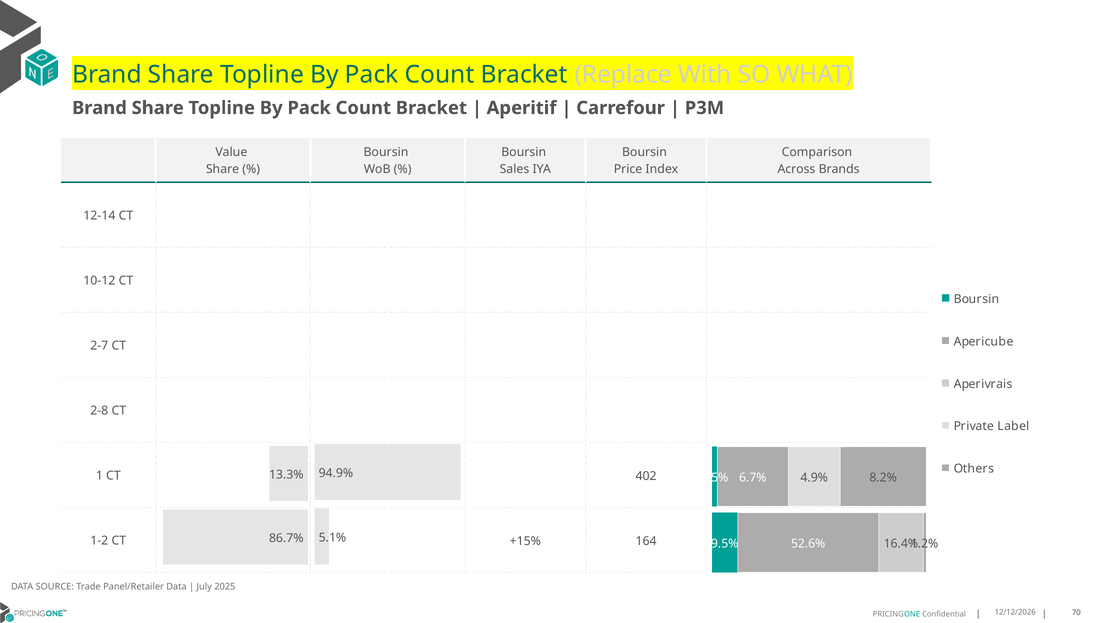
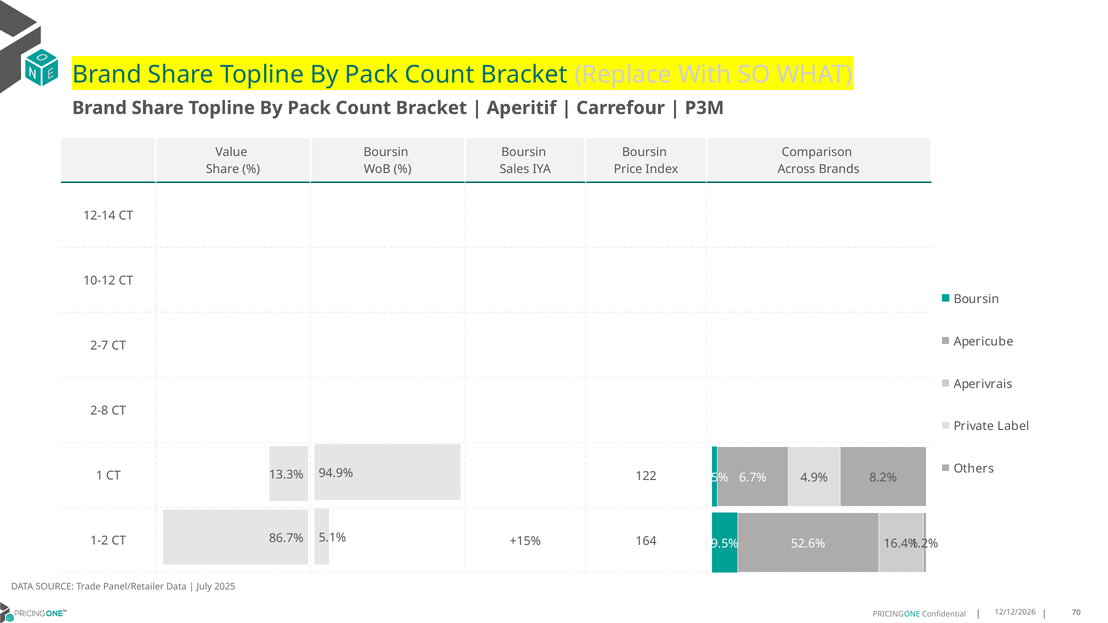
402: 402 -> 122 (646, 476)
